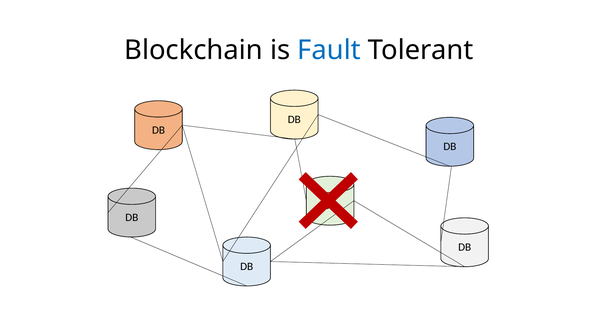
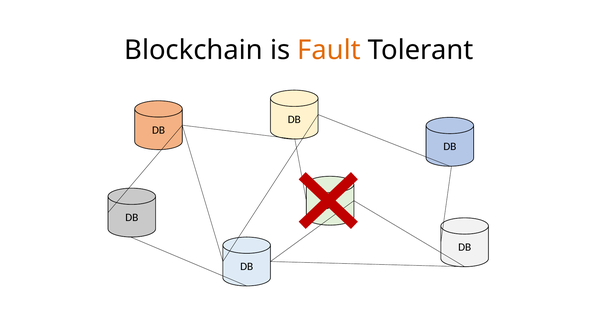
Fault colour: blue -> orange (329, 50)
